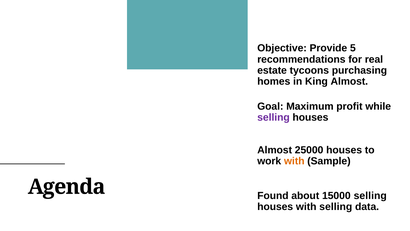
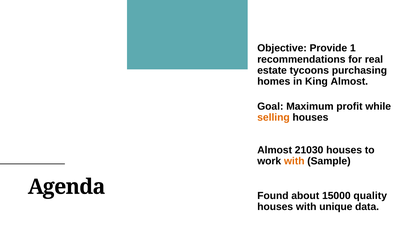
5: 5 -> 1 (353, 48)
selling colour: purple -> orange (273, 117)
25000: 25000 -> 21030 (309, 150)
15000 selling: selling -> quality (370, 195)
with selling: selling -> unique (336, 206)
